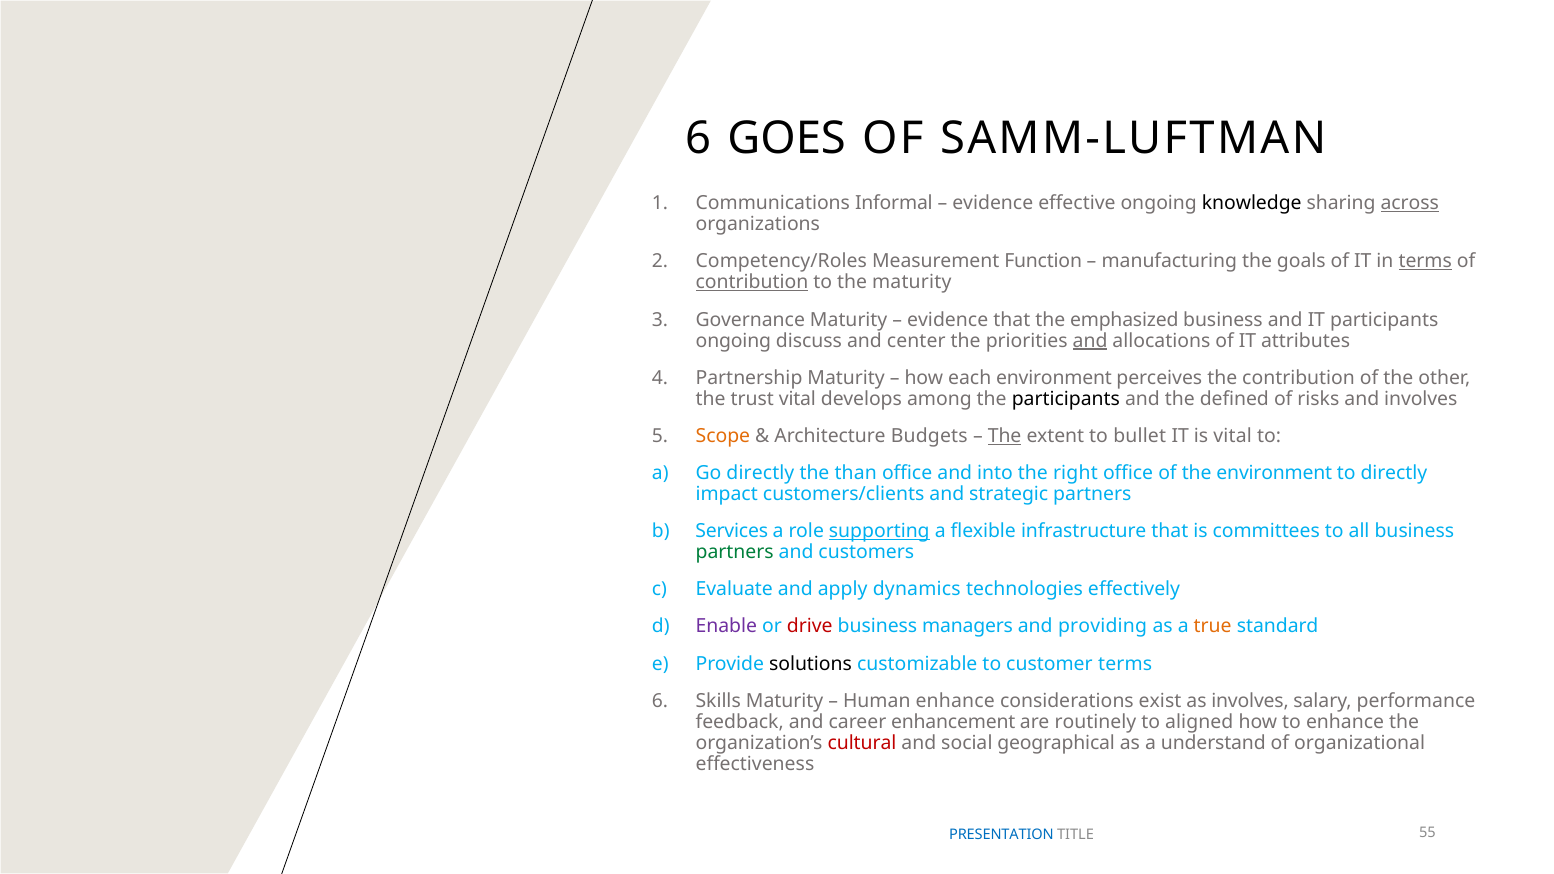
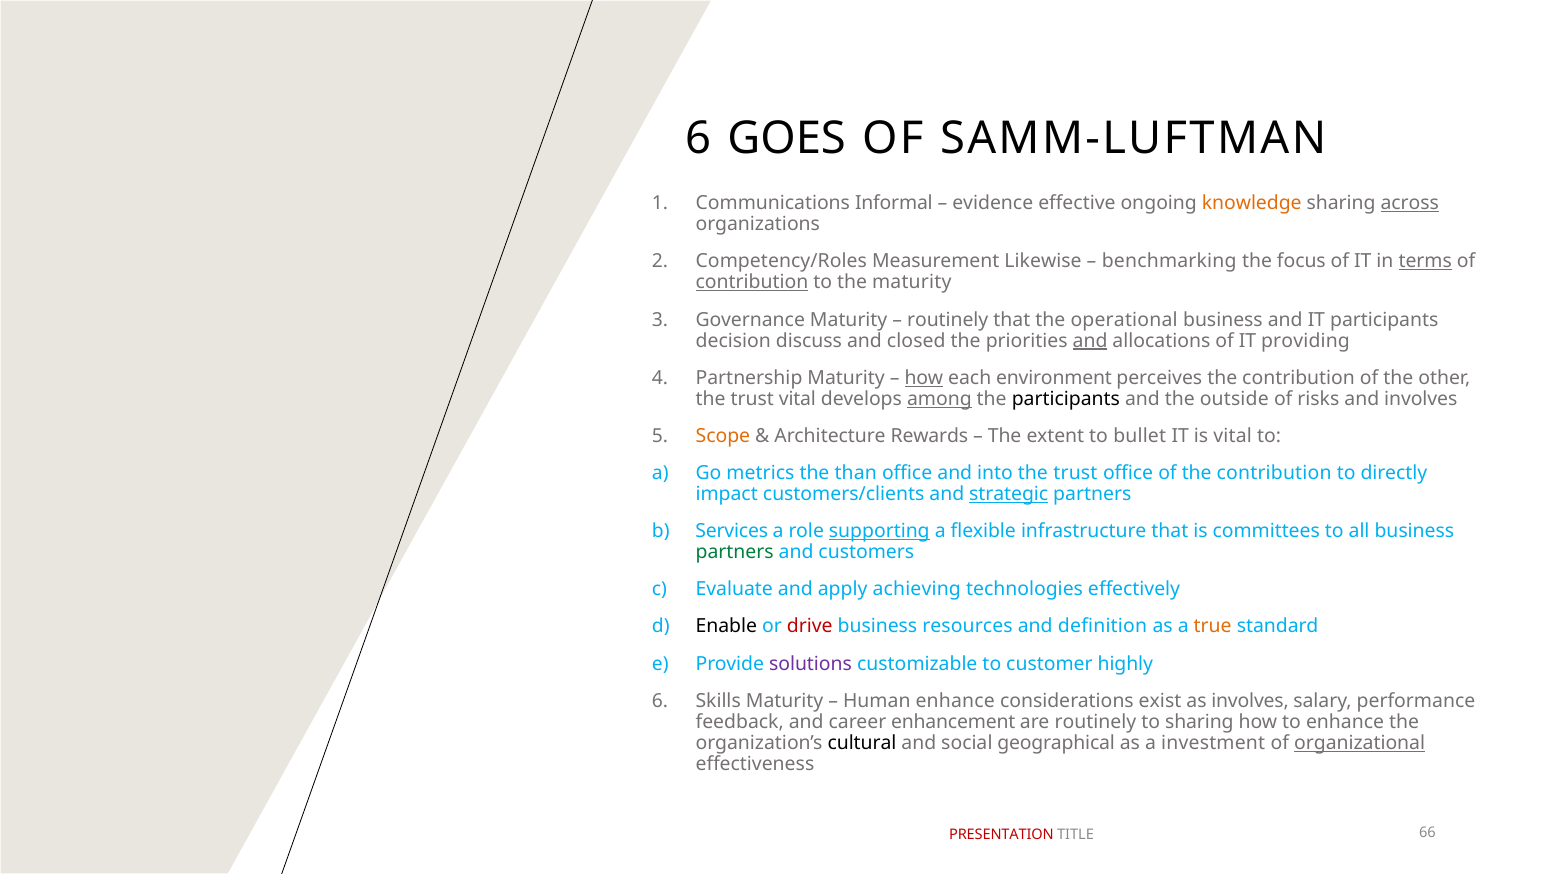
knowledge colour: black -> orange (1252, 203)
Function: Function -> Likewise (1043, 262)
manufacturing: manufacturing -> benchmarking (1169, 262)
goals: goals -> focus (1301, 262)
evidence: evidence -> routinely (948, 320)
emphasized: emphasized -> operational (1124, 320)
ongoing: ongoing -> decision (733, 341)
center: center -> closed (916, 341)
attributes: attributes -> providing (1305, 341)
how underline: none -> present (924, 378)
among underline: none -> present (939, 399)
defined: defined -> outside (1234, 399)
Budgets: Budgets -> Rewards (929, 436)
The underline: present -> none (1005, 436)
Go directly: directly -> metrics (760, 473)
into the right: right -> trust (1075, 473)
of the environment: environment -> contribution (1274, 473)
strategic underline: none -> present (1009, 494)
dynamics: dynamics -> achieving (917, 589)
Enable colour: purple -> black (726, 627)
managers: managers -> resources (967, 627)
providing: providing -> definition (1103, 627)
solutions colour: black -> purple (810, 664)
customer terms: terms -> highly (1125, 664)
to aligned: aligned -> sharing (1199, 722)
cultural colour: red -> black (862, 743)
understand: understand -> investment (1213, 743)
organizational underline: none -> present (1360, 743)
PRESENTATION colour: blue -> red (1001, 834)
55: 55 -> 66 (1427, 833)
